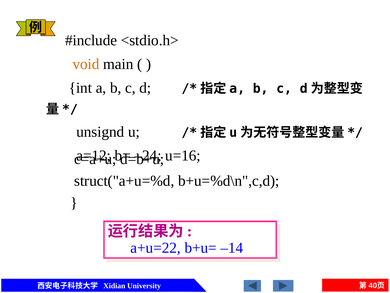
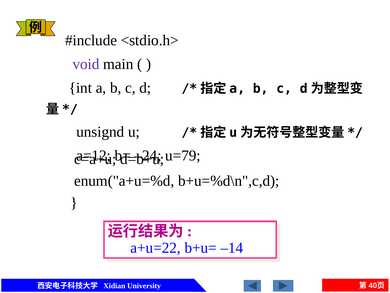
void colour: orange -> purple (86, 64)
u=16: u=16 -> u=79 (183, 155)
struct("a+u=%d: struct("a+u=%d -> enum("a+u=%d (124, 181)
